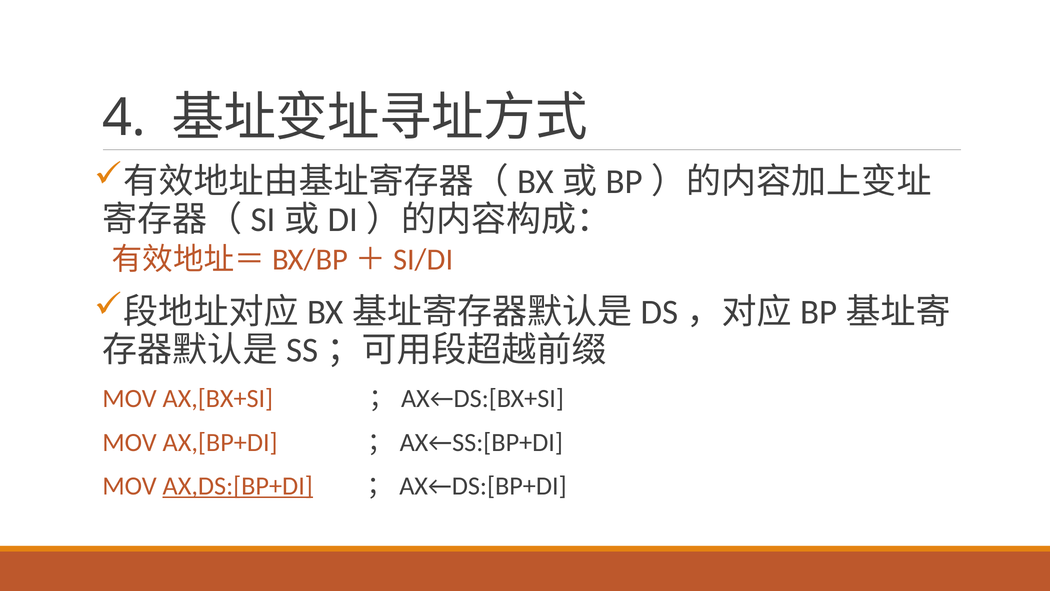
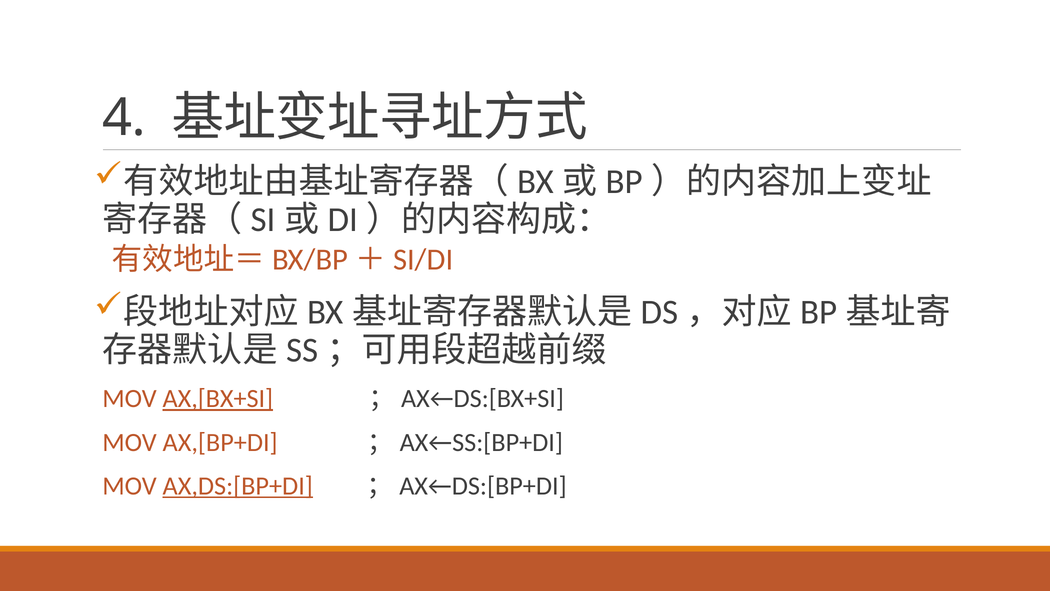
AX,[BX+SI underline: none -> present (218, 398)
